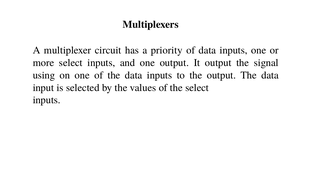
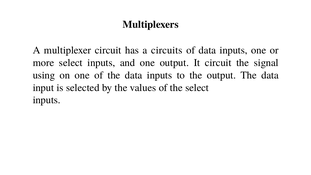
priority: priority -> circuits (167, 50)
It output: output -> circuit (218, 63)
